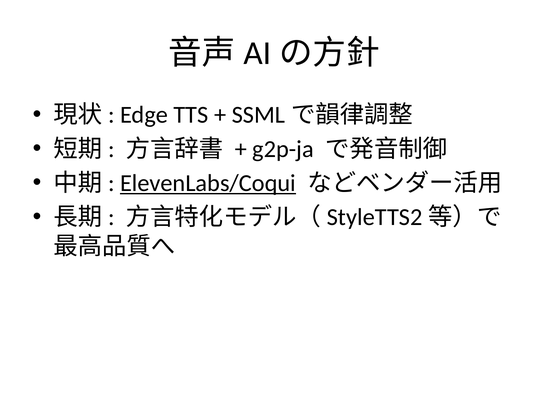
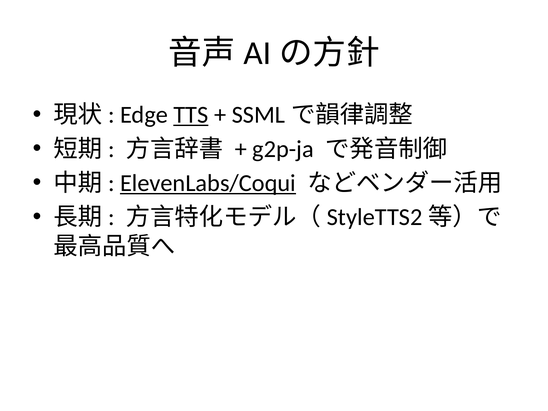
TTS underline: none -> present (191, 115)
